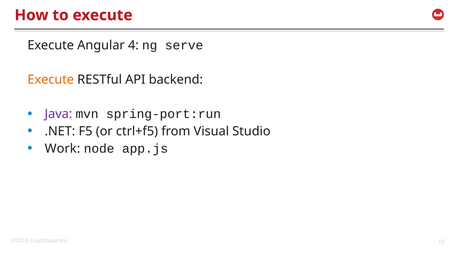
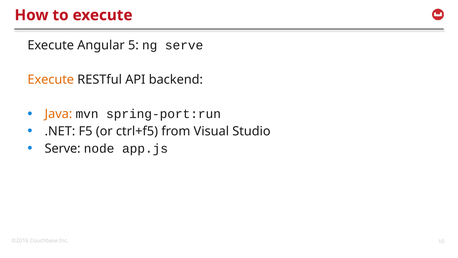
4: 4 -> 5 (133, 45)
Java colour: purple -> orange (58, 114)
Work: Work -> Serve (63, 148)
